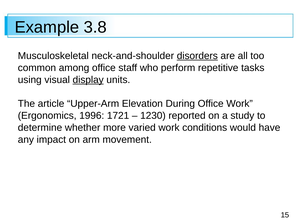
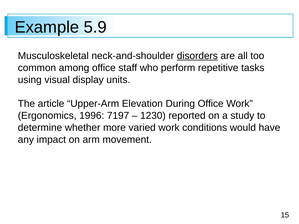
3.8: 3.8 -> 5.9 (95, 27)
display underline: present -> none (88, 80)
1721: 1721 -> 7197 (118, 116)
